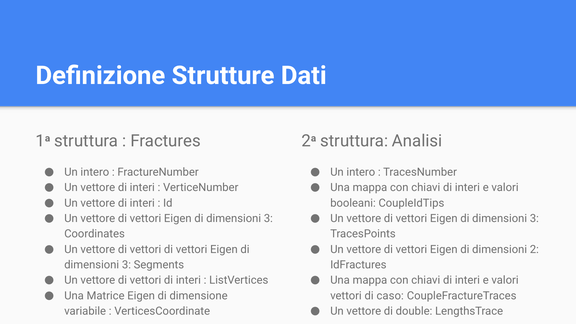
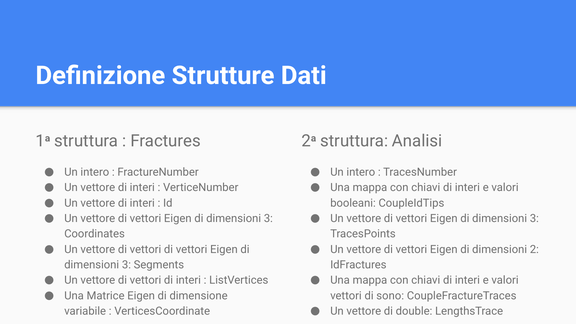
caso: caso -> sono (390, 296)
